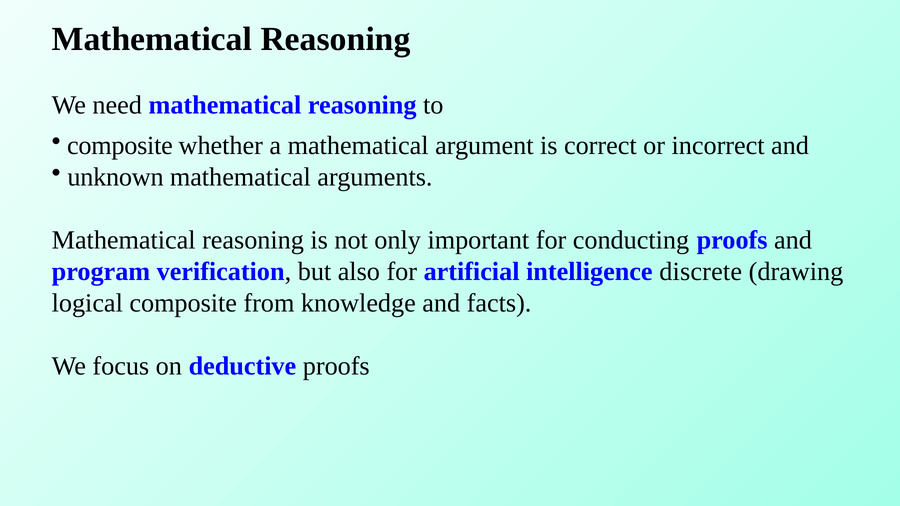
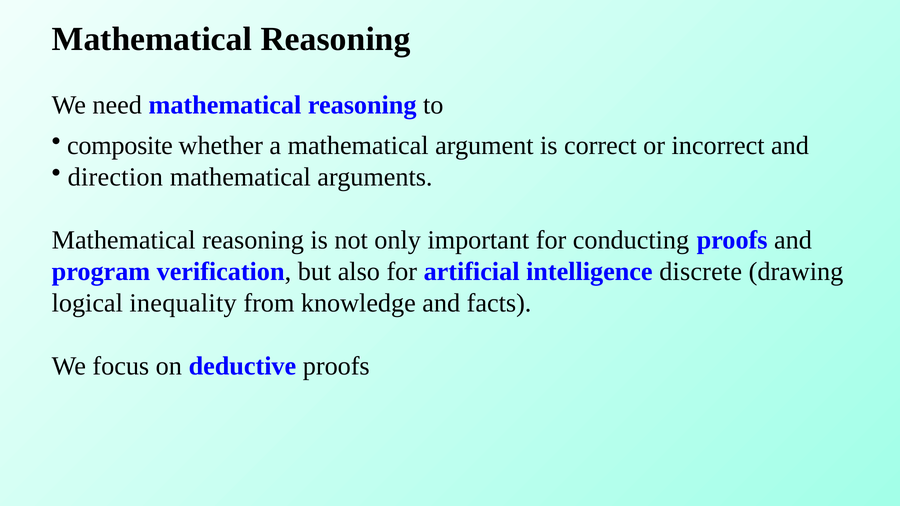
unknown: unknown -> direction (115, 177)
logical composite: composite -> inequality (183, 303)
